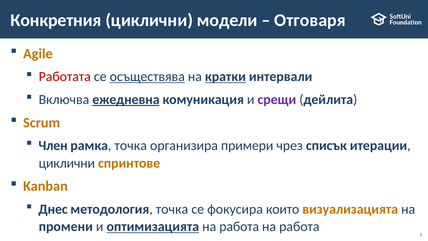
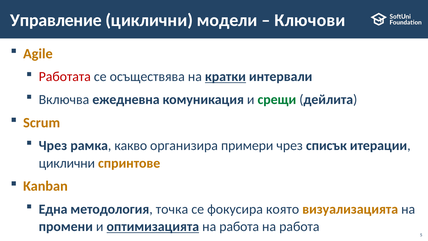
Конкретния: Конкретния -> Управление (56, 20)
Отговаря: Отговаря -> Ключови (310, 20)
осъществява underline: present -> none (147, 77)
ежедневна underline: present -> none (126, 99)
срещи colour: purple -> green (277, 99)
Член: Член -> Чрез (53, 146)
рамка точка: точка -> какво (131, 146)
Днес: Днес -> Една (53, 209)
които: които -> която (283, 209)
